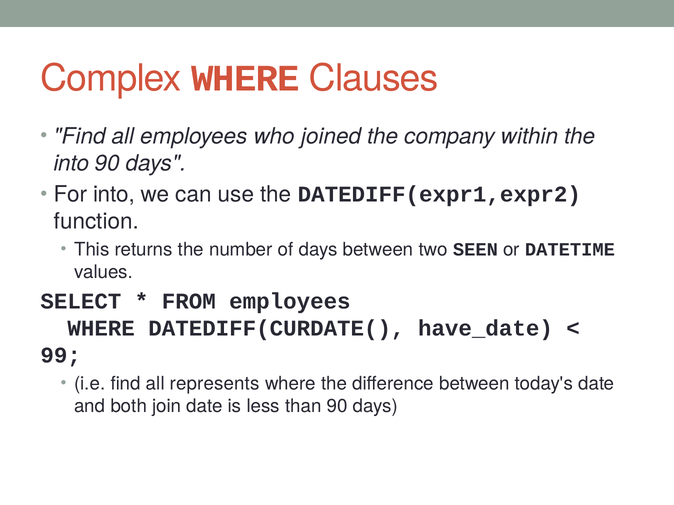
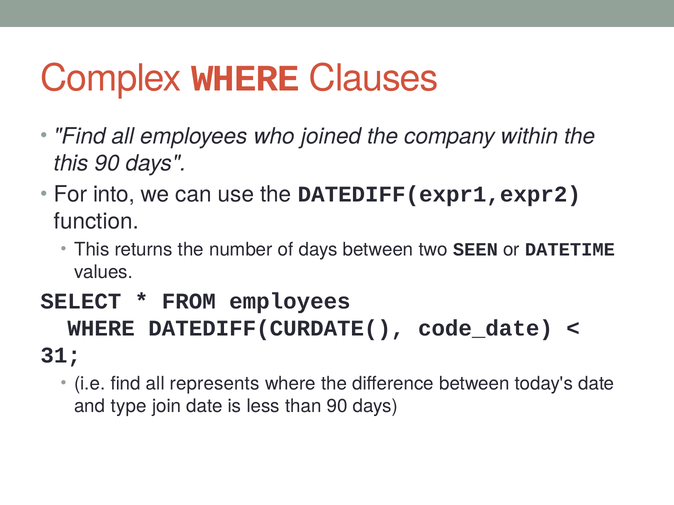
into: into -> this (71, 163)
have_date: have_date -> code_date (485, 329)
99: 99 -> 31 (61, 356)
both: both -> type (129, 406)
